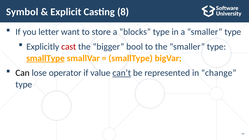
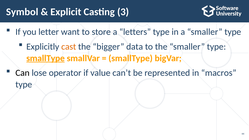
8: 8 -> 3 (123, 12)
blocks: blocks -> letters (135, 32)
cast colour: red -> orange (69, 47)
bool: bool -> data (135, 47)
can’t underline: present -> none (122, 73)
change: change -> macros (219, 73)
